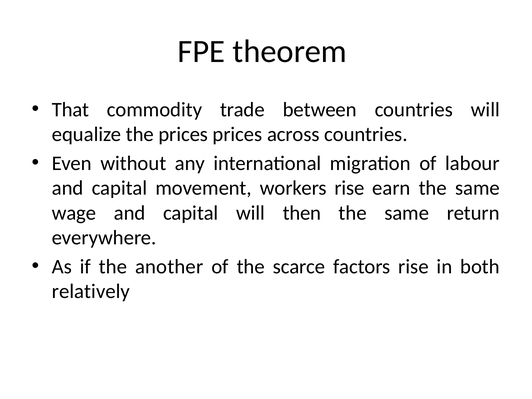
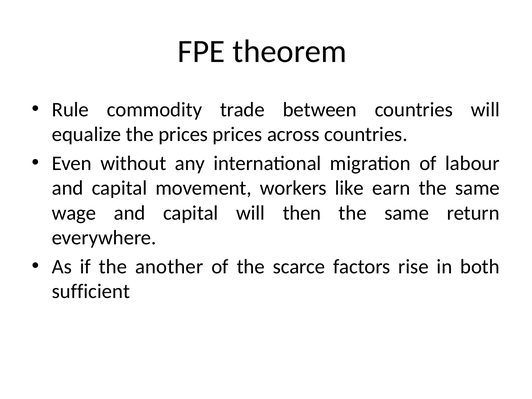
That: That -> Rule (70, 110)
workers rise: rise -> like (349, 188)
relatively: relatively -> sufficient (91, 291)
